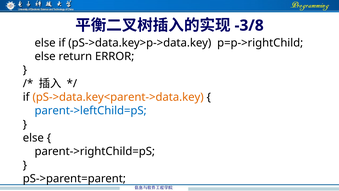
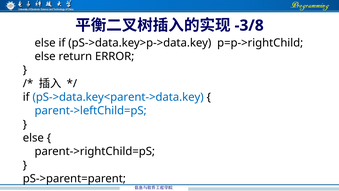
pS->data.key<parent->data.key colour: orange -> blue (118, 97)
